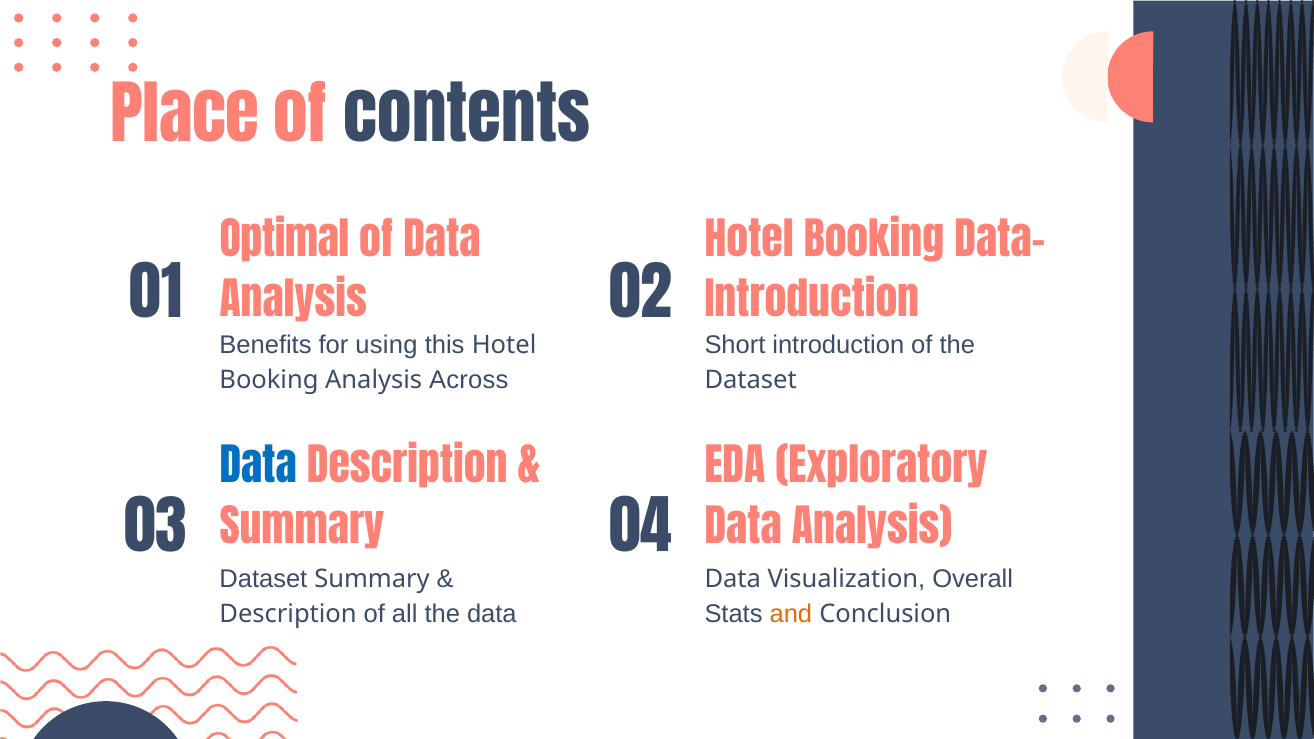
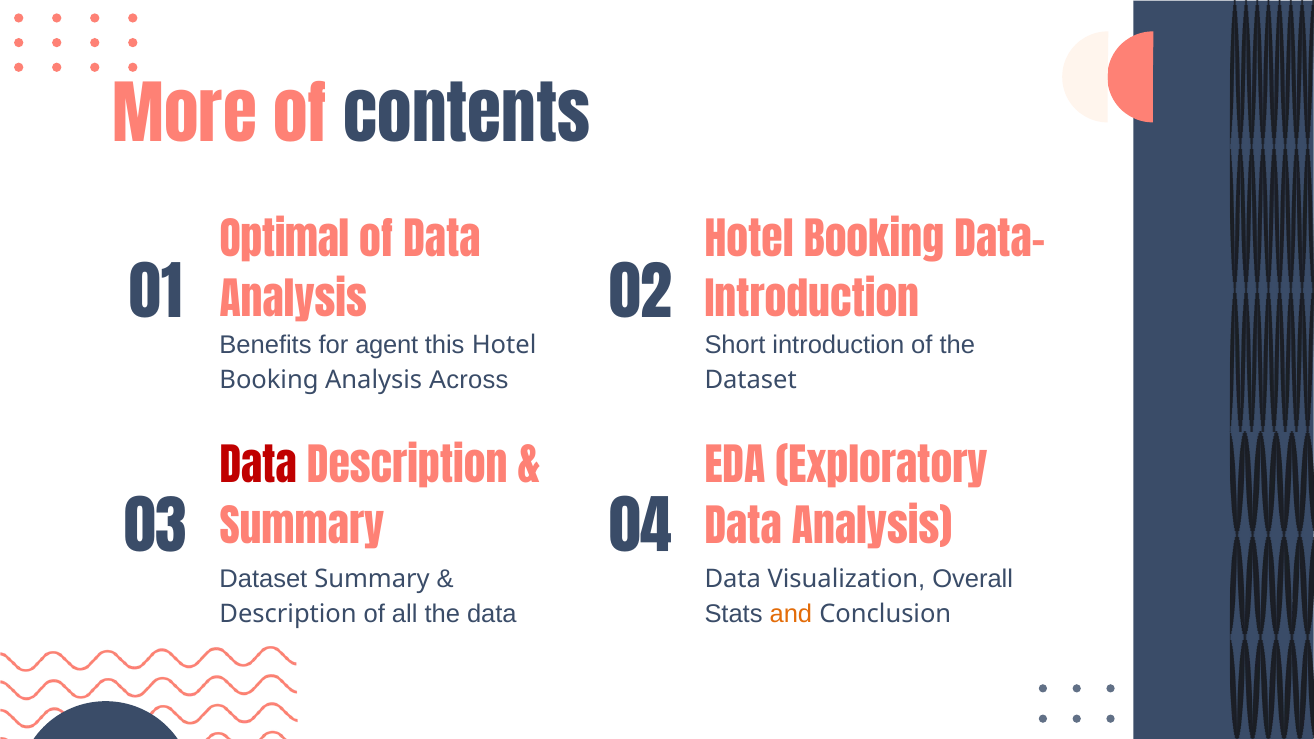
Place: Place -> More (185, 119)
using: using -> agent (387, 345)
Data colour: blue -> red (258, 468)
